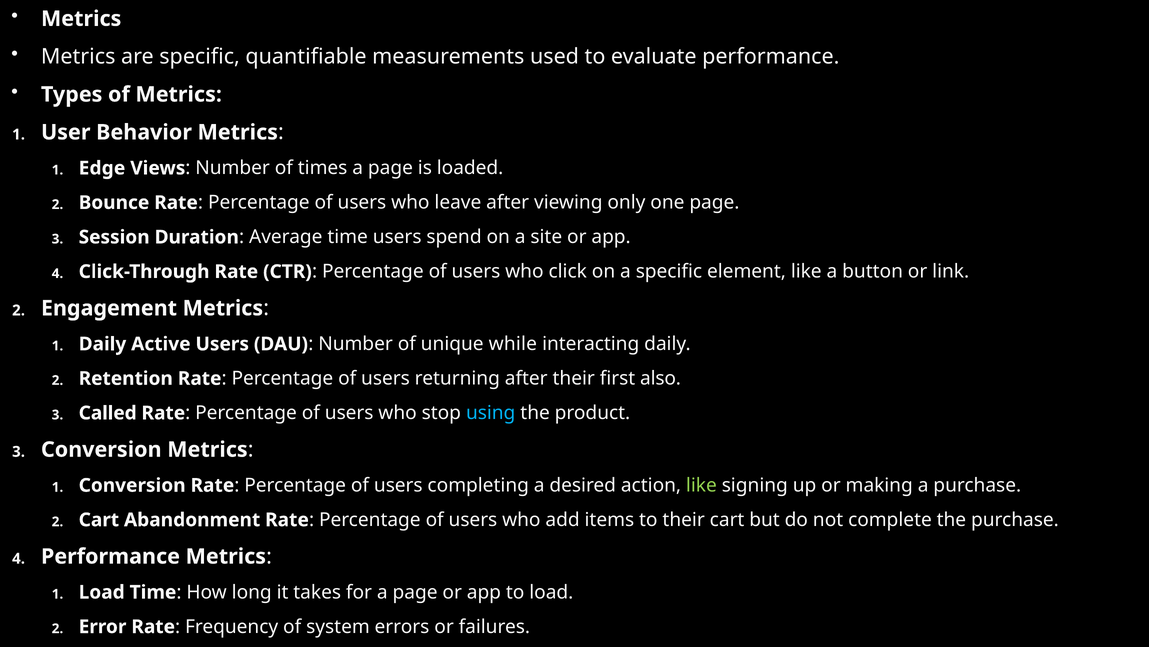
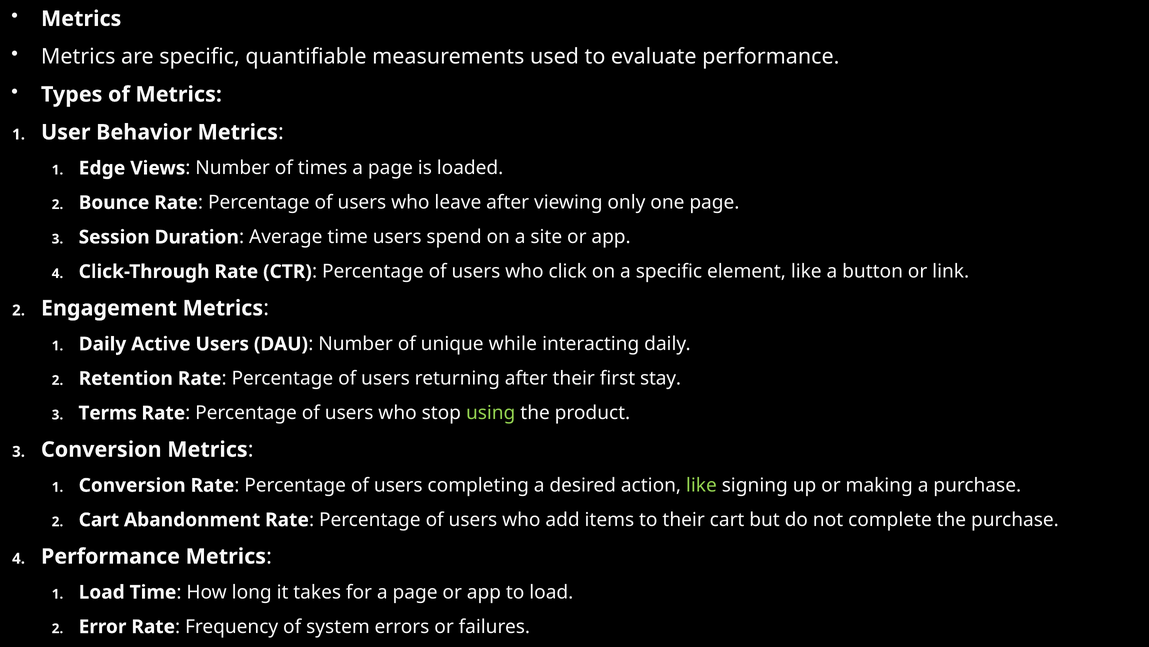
also: also -> stay (661, 378)
Called: Called -> Terms (108, 413)
using colour: light blue -> light green (491, 413)
